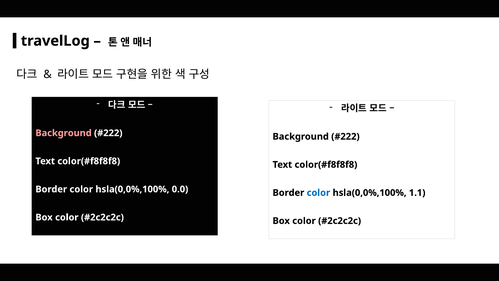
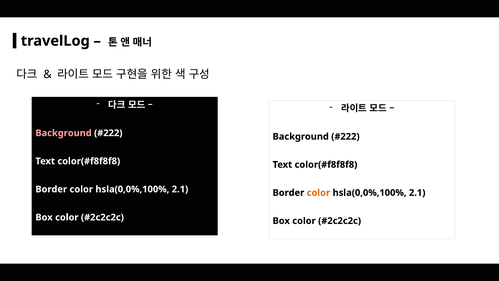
0.0: 0.0 -> 2.1 (180, 189)
color colour: blue -> orange (318, 193)
1.1: 1.1 -> 2.1 (417, 193)
